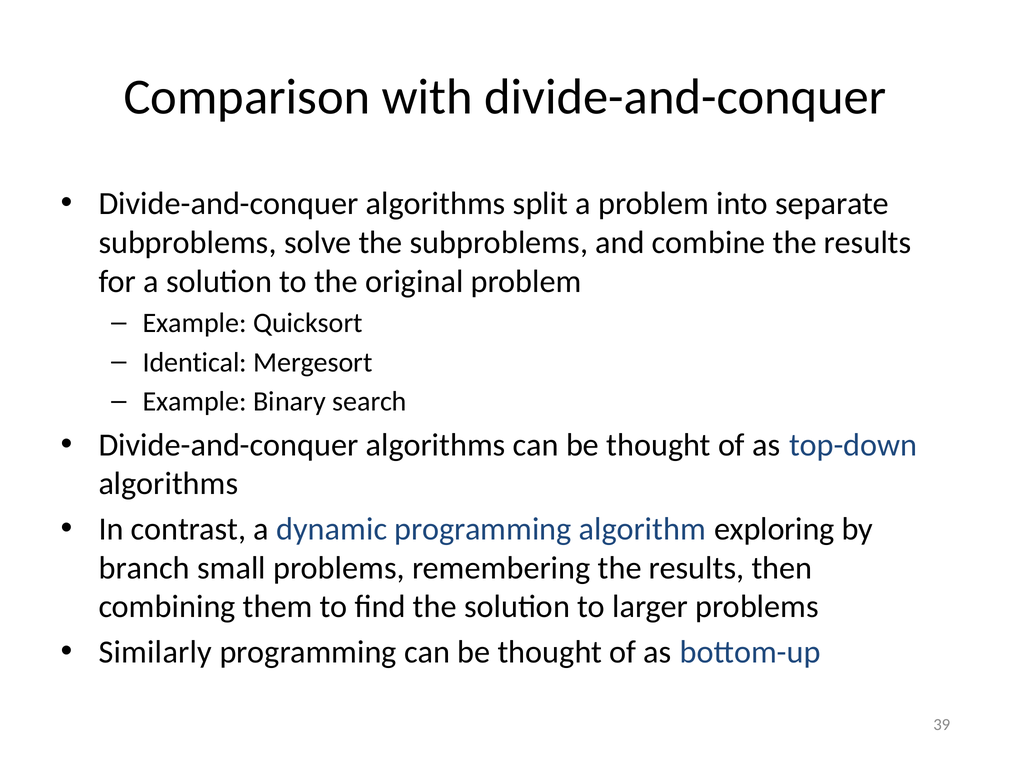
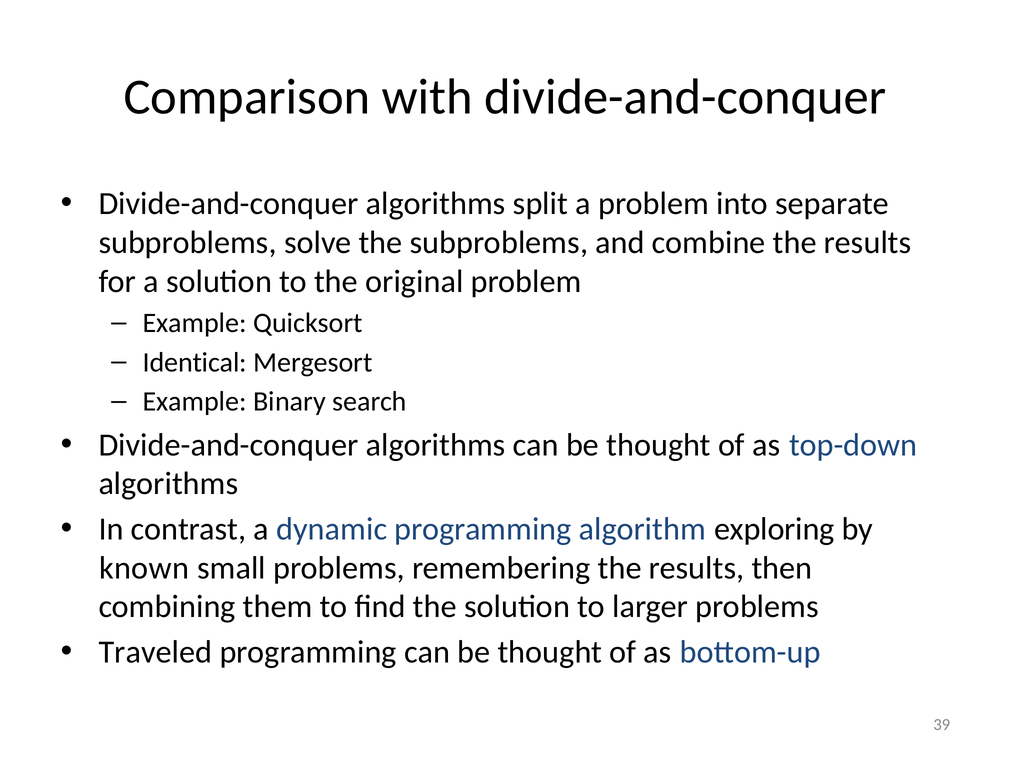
branch: branch -> known (144, 567)
Similarly: Similarly -> Traveled (155, 652)
